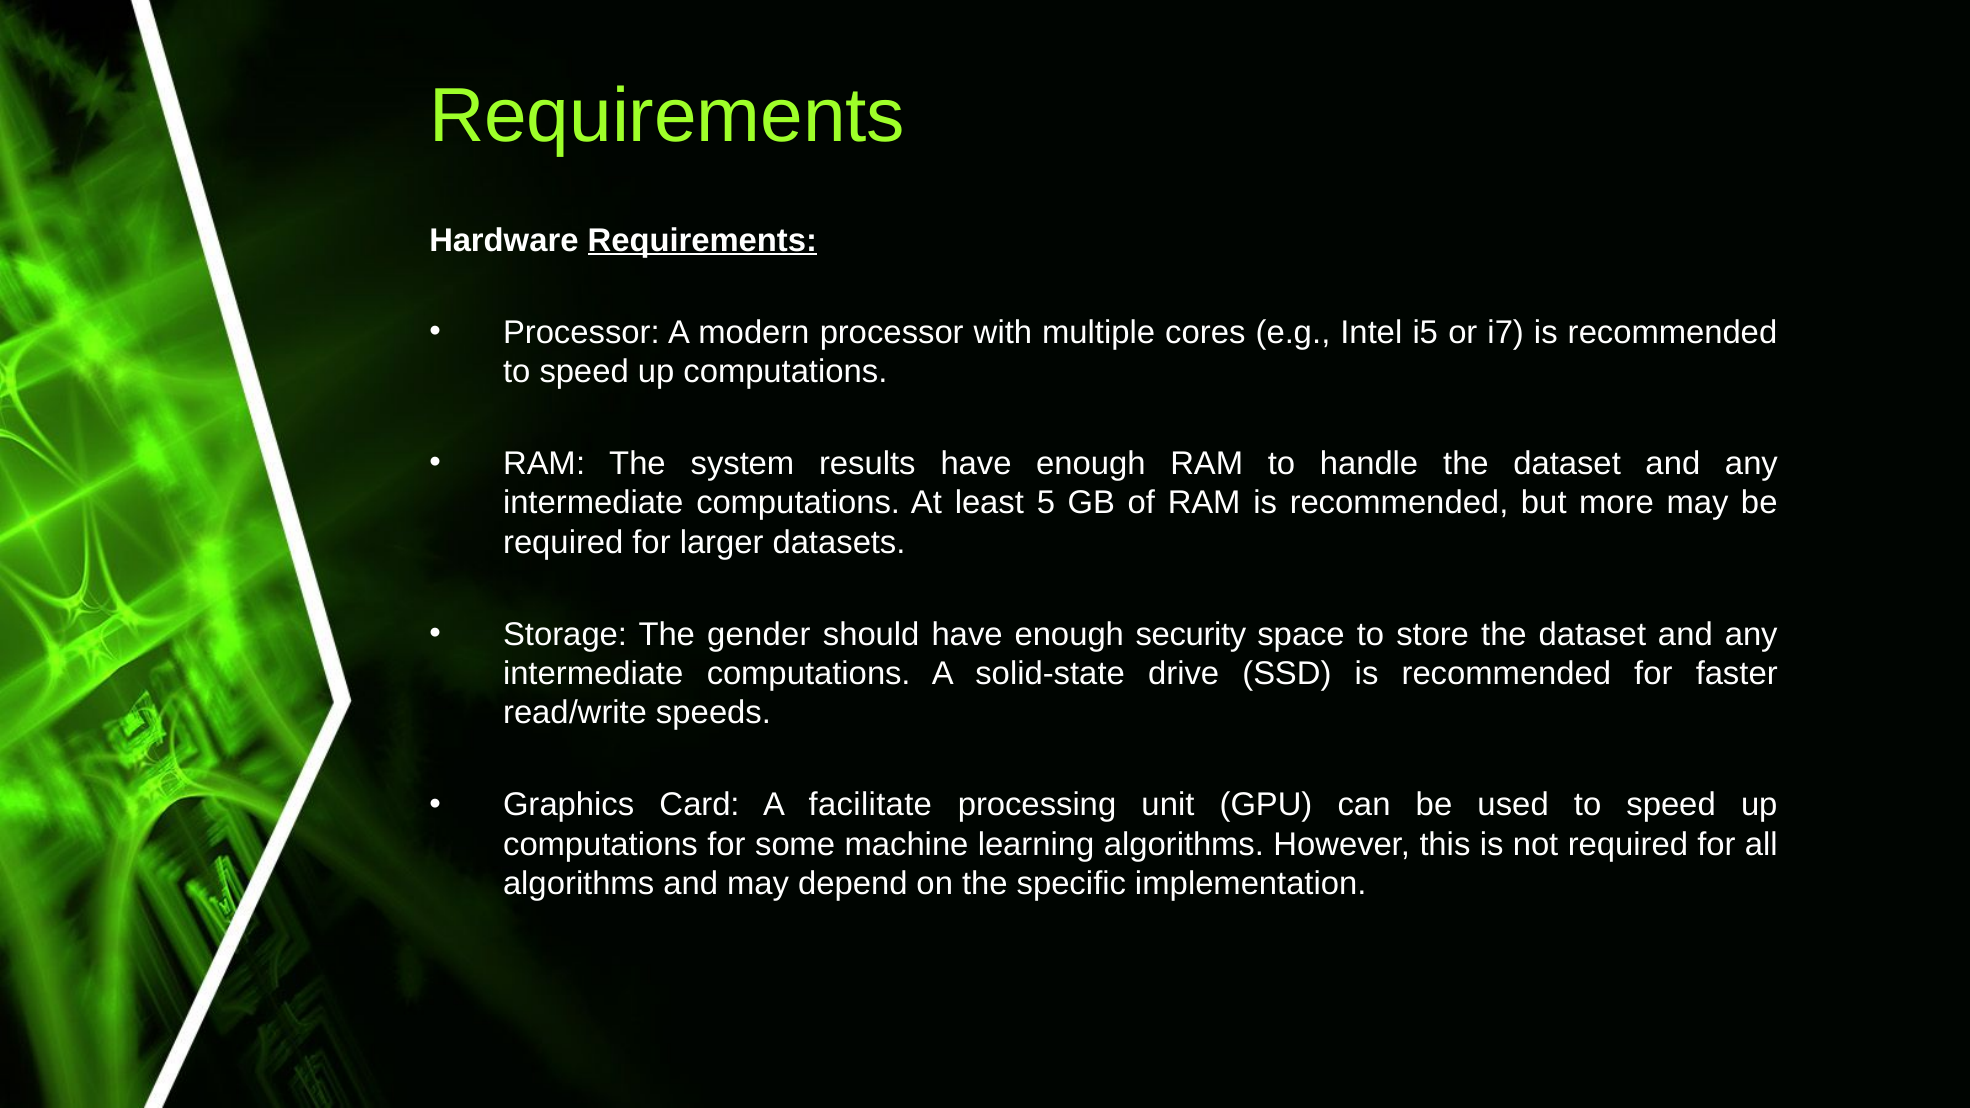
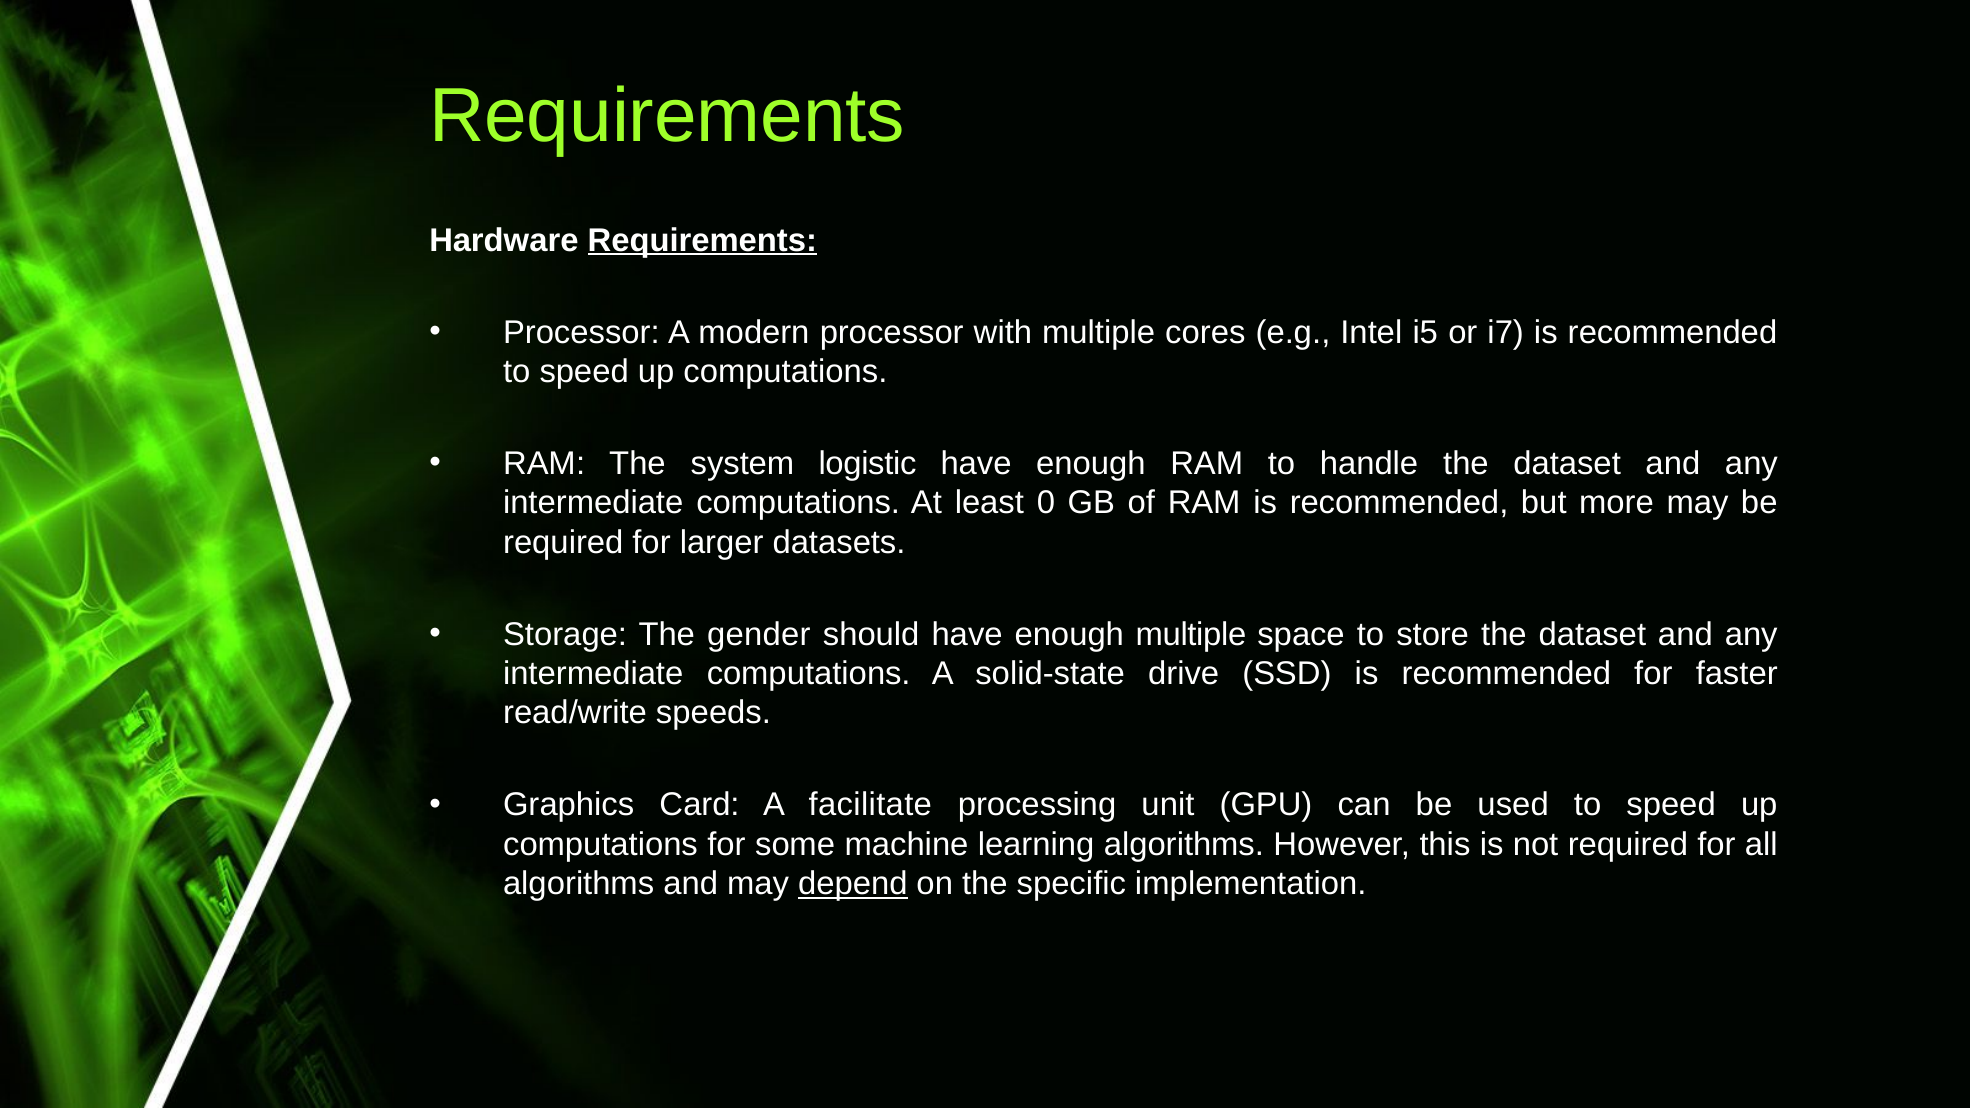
results: results -> logistic (867, 464)
5: 5 -> 0 (1046, 503)
enough security: security -> multiple (1191, 634)
depend underline: none -> present (853, 884)
